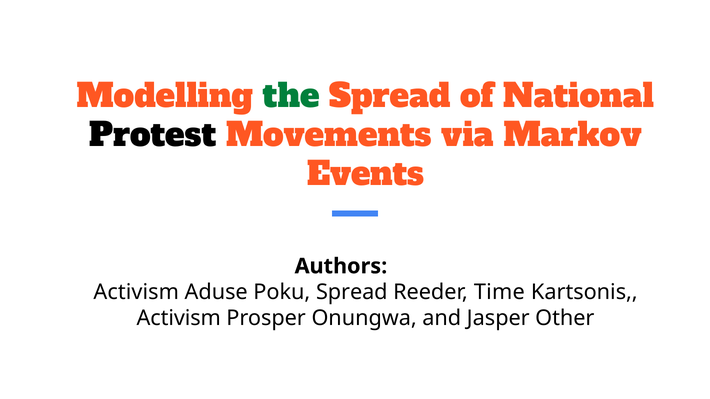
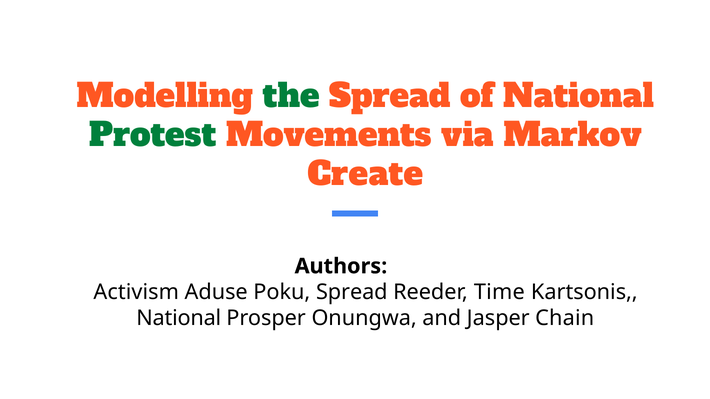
Protest colour: black -> green (153, 136)
Events: Events -> Create (365, 175)
Activism: Activism -> National (179, 318)
Other: Other -> Chain (565, 318)
